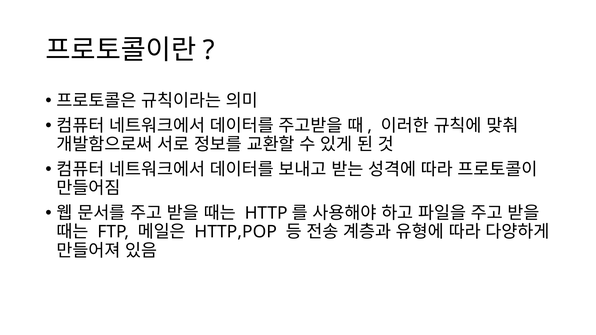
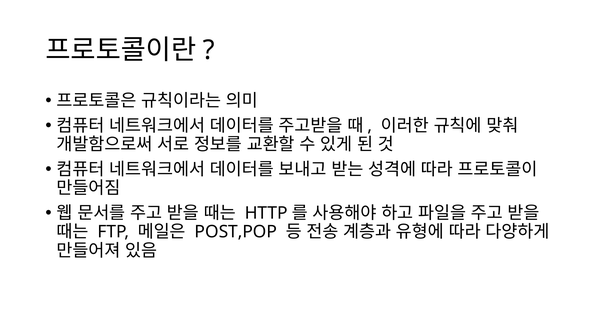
HTTP,POP: HTTP,POP -> POST,POP (236, 232)
